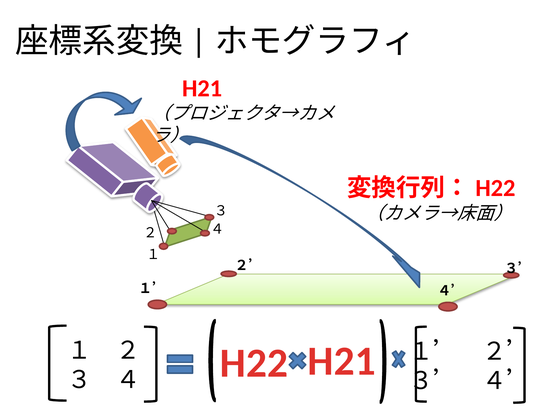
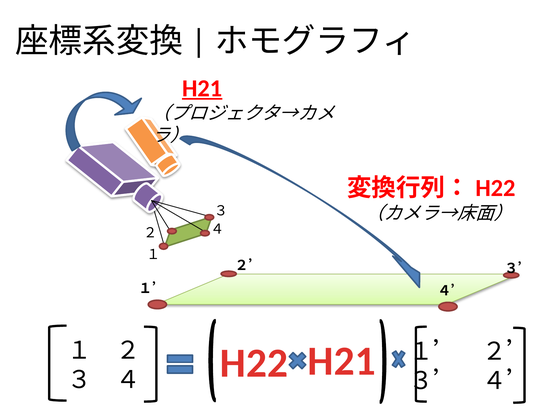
H21 underline: none -> present (202, 88)
